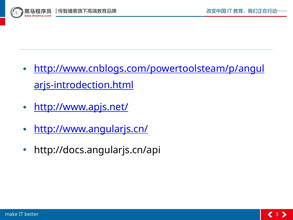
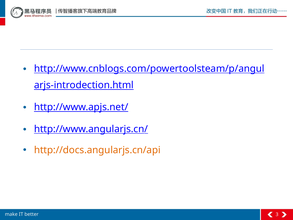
http://docs.angularjs.cn/api colour: black -> orange (97, 150)
